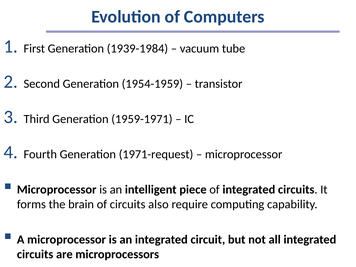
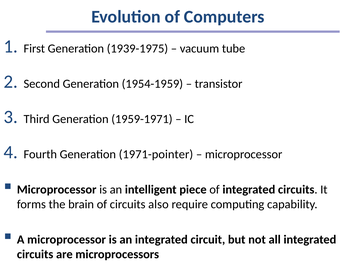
1939-1984: 1939-1984 -> 1939-1975 (137, 49)
1971-request: 1971-request -> 1971-pointer (156, 154)
